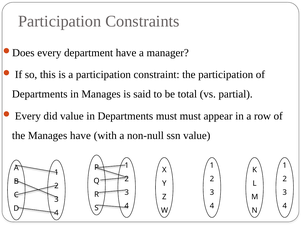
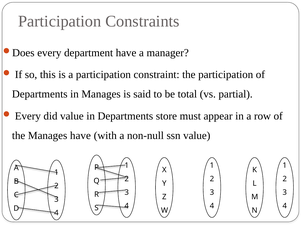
Departments must: must -> store (166, 116)
